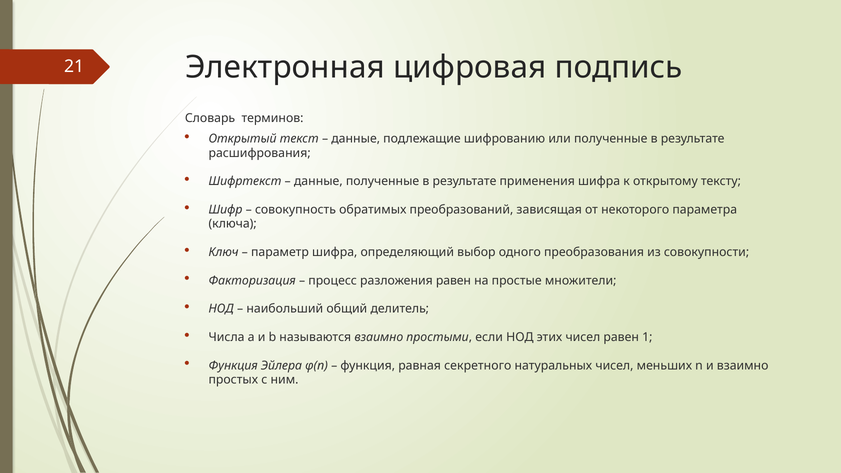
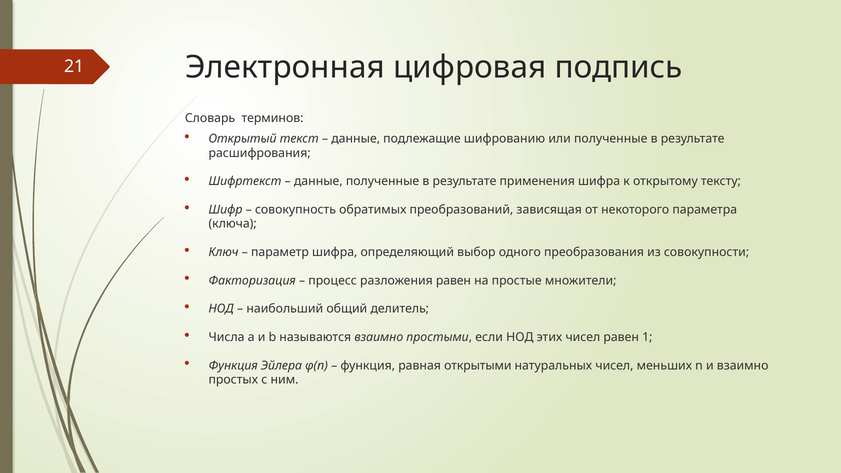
секретного: секретного -> открытыми (478, 366)
